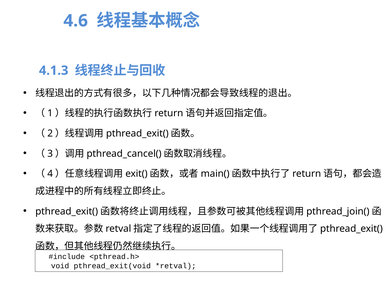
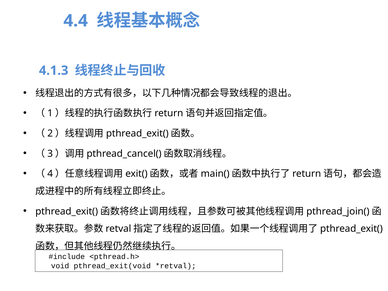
4.6: 4.6 -> 4.4 (76, 21)
